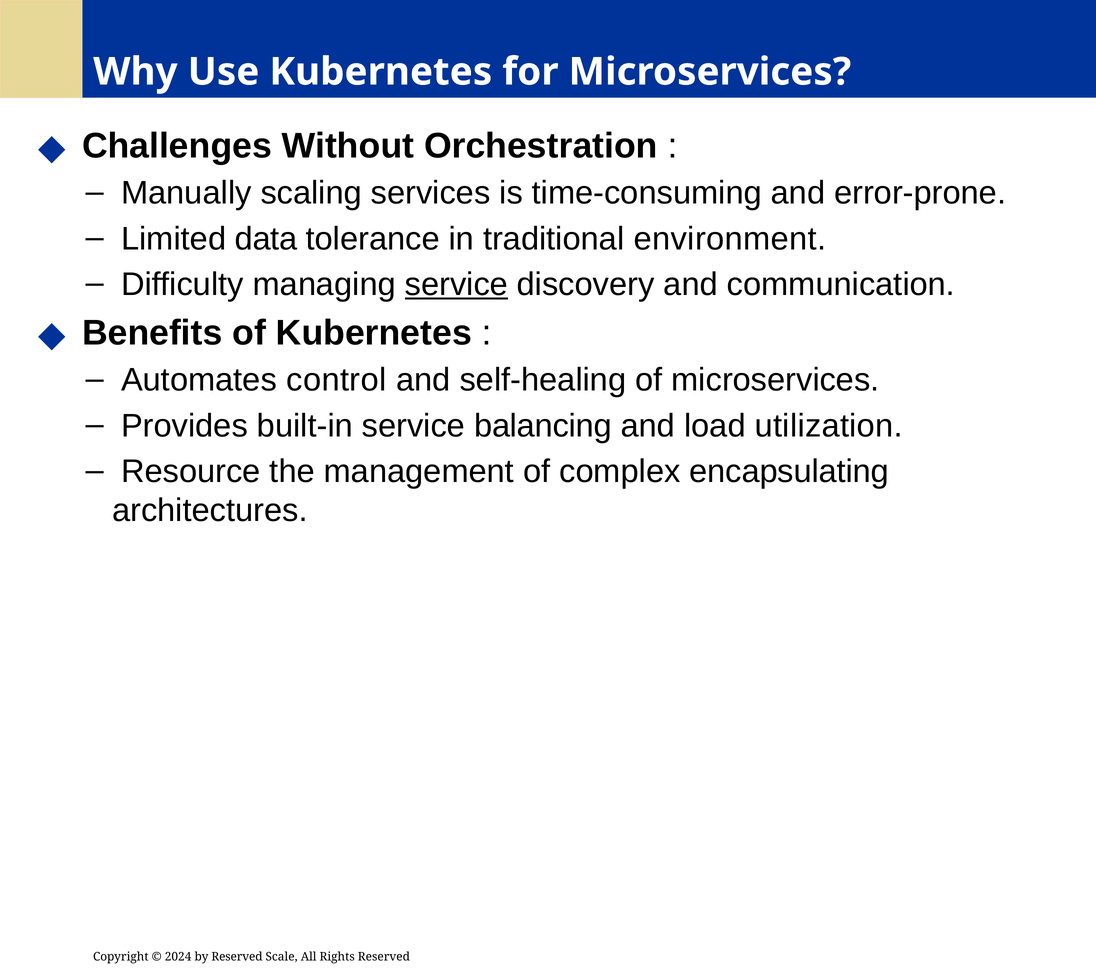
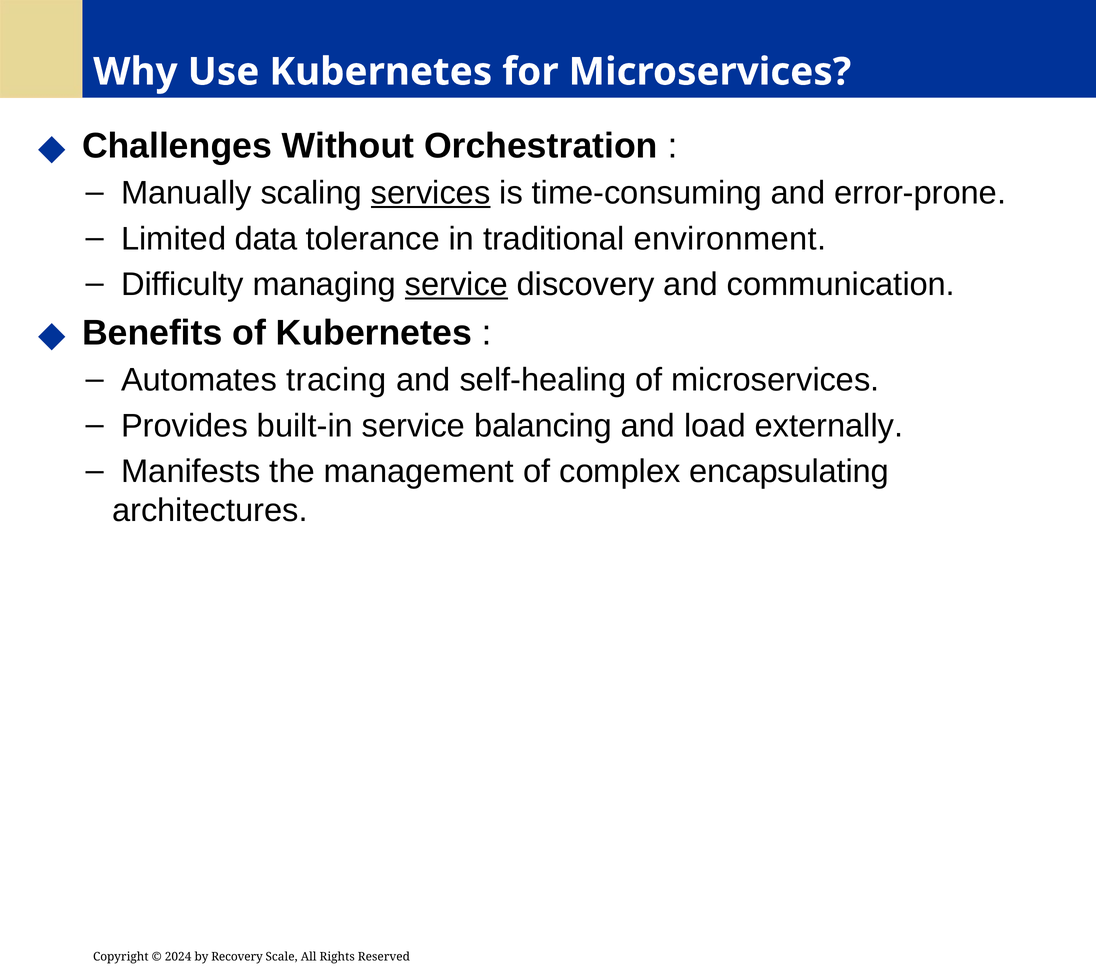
services underline: none -> present (431, 193)
control: control -> tracing (336, 380)
utilization: utilization -> externally (829, 425)
Resource: Resource -> Manifests (191, 471)
by Reserved: Reserved -> Recovery (237, 956)
